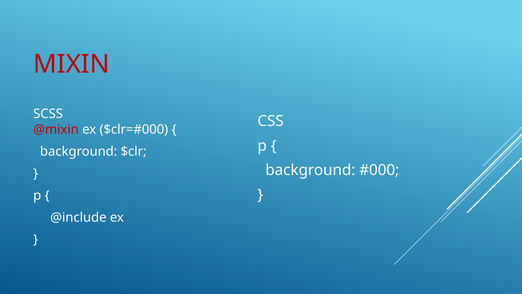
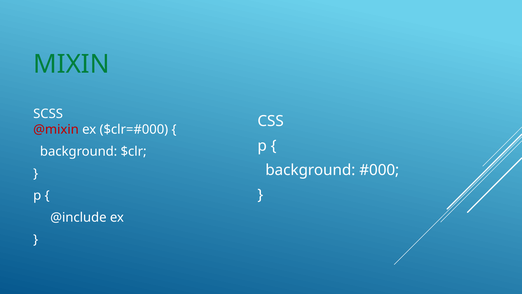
MIXIN colour: red -> green (71, 64)
